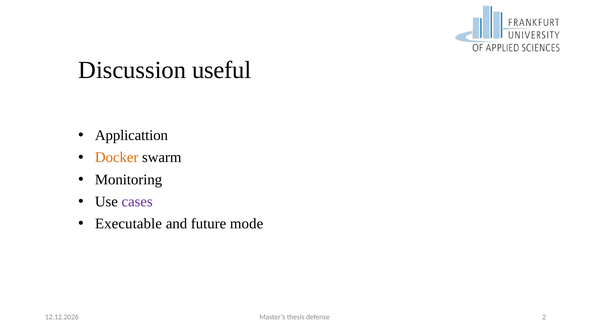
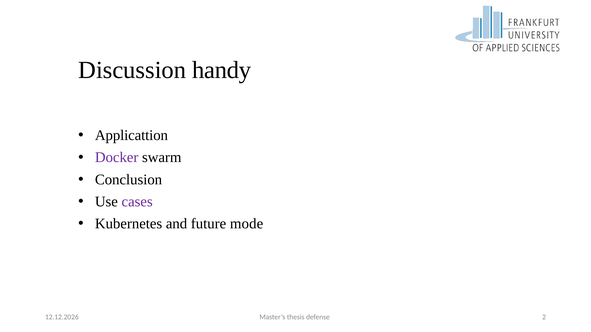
useful: useful -> handy (222, 70)
Docker colour: orange -> purple (117, 158)
Monitoring: Monitoring -> Conclusion (129, 180)
Executable: Executable -> Kubernetes (129, 224)
